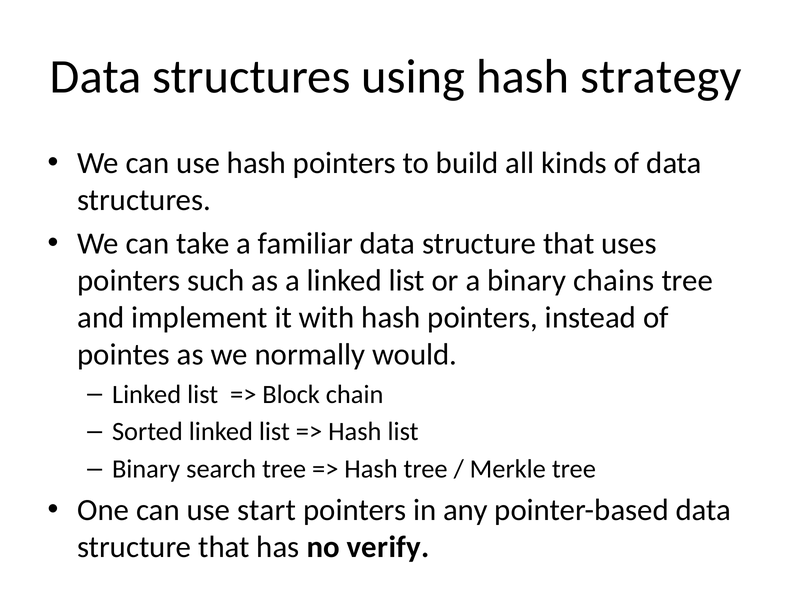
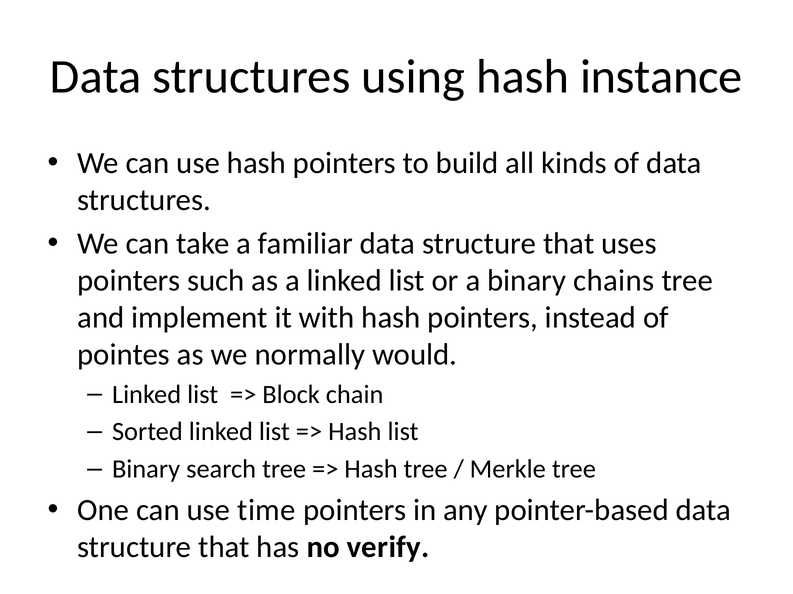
strategy: strategy -> instance (661, 77)
start: start -> time (267, 511)
